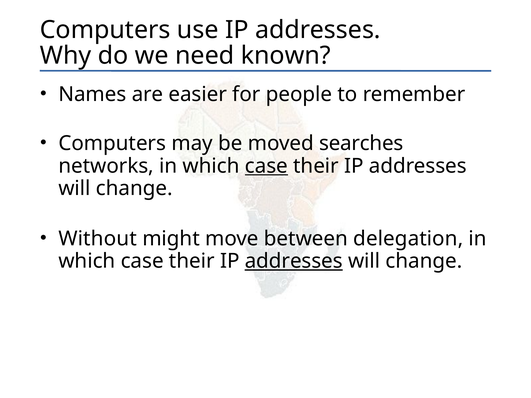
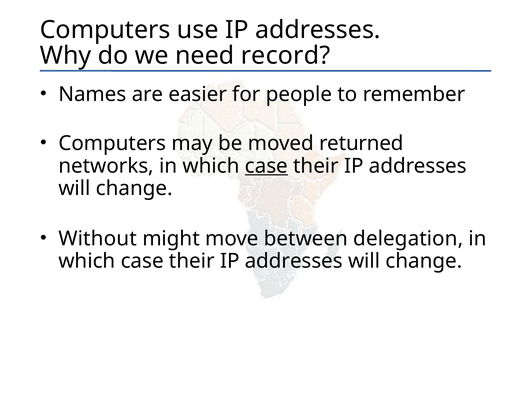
known: known -> record (286, 56)
searches: searches -> returned (361, 144)
addresses underline: present -> none (294, 261)
